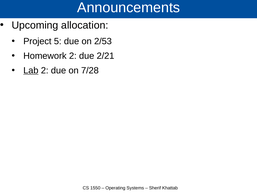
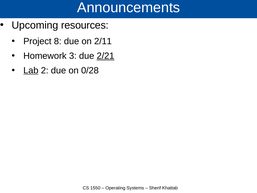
allocation: allocation -> resources (85, 25)
5: 5 -> 8 (58, 41)
2/53: 2/53 -> 2/11 (103, 41)
Homework 2: 2 -> 3 (73, 56)
2/21 underline: none -> present (105, 56)
7/28: 7/28 -> 0/28 (90, 70)
